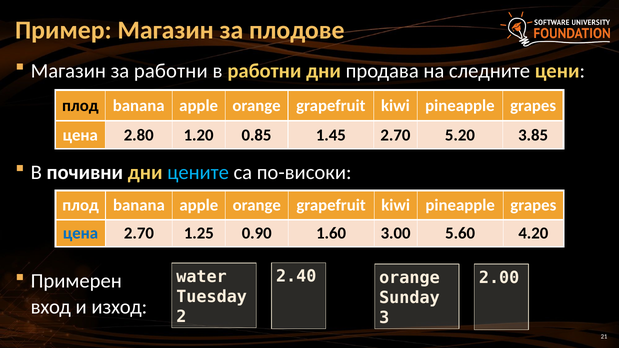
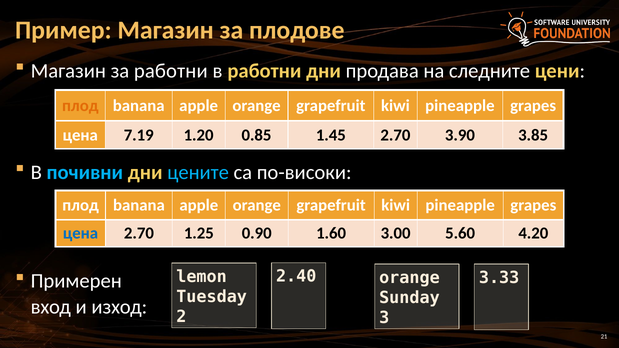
плод colour: black -> orange (80, 106)
2.80: 2.80 -> 7.19 (139, 135)
5.20: 5.20 -> 3.90 (460, 135)
почивни colour: white -> light blue (85, 172)
water: water -> lemon (202, 277)
2.00: 2.00 -> 3.33 (499, 278)
